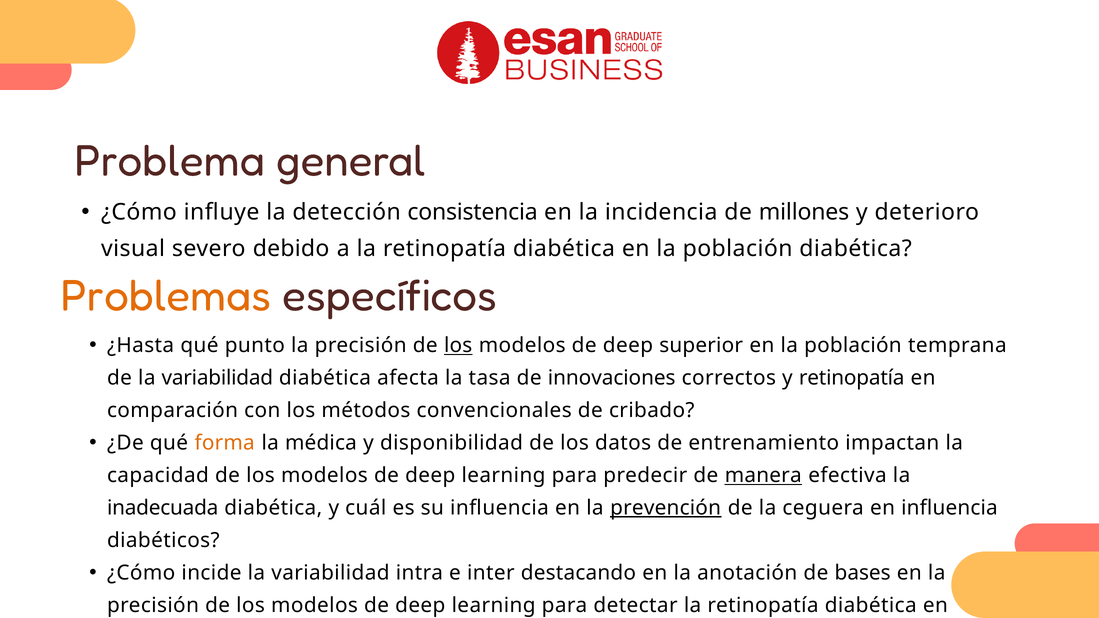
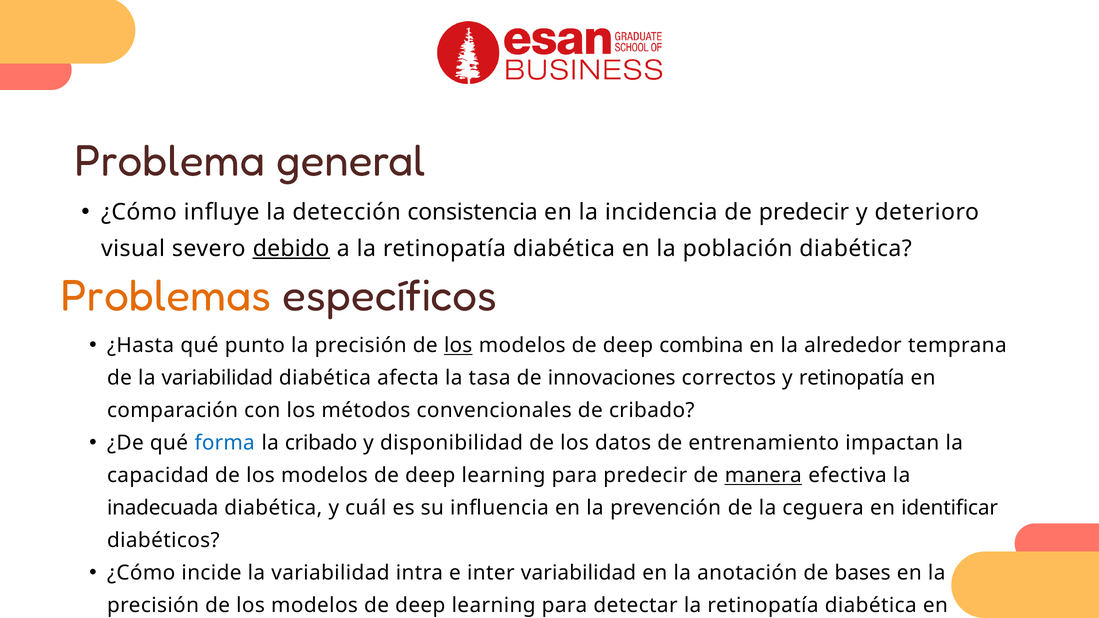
de millones: millones -> predecir (804, 212)
debido underline: none -> present (291, 248)
superior: superior -> combina (701, 346)
población: población -> alrededor (853, 346)
forma colour: orange -> blue (225, 443)
la médica: médica -> cribado (321, 443)
prevención underline: present -> none (666, 508)
en influencia: influencia -> identificar (950, 508)
inter destacando: destacando -> variabilidad (578, 573)
